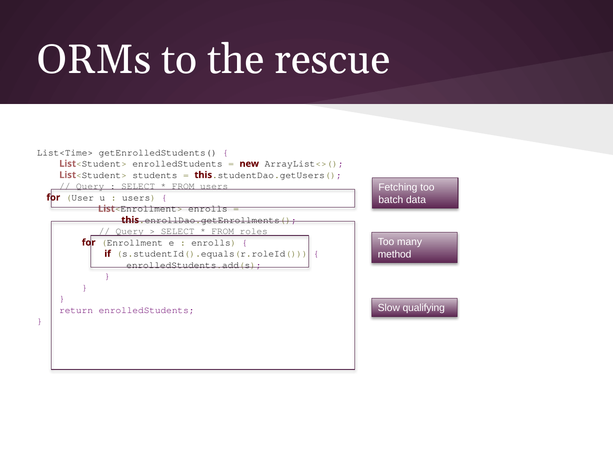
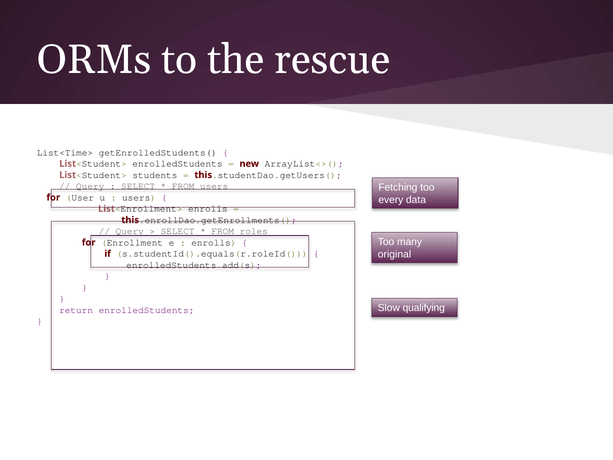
batch: batch -> every (391, 200)
method: method -> original (394, 254)
